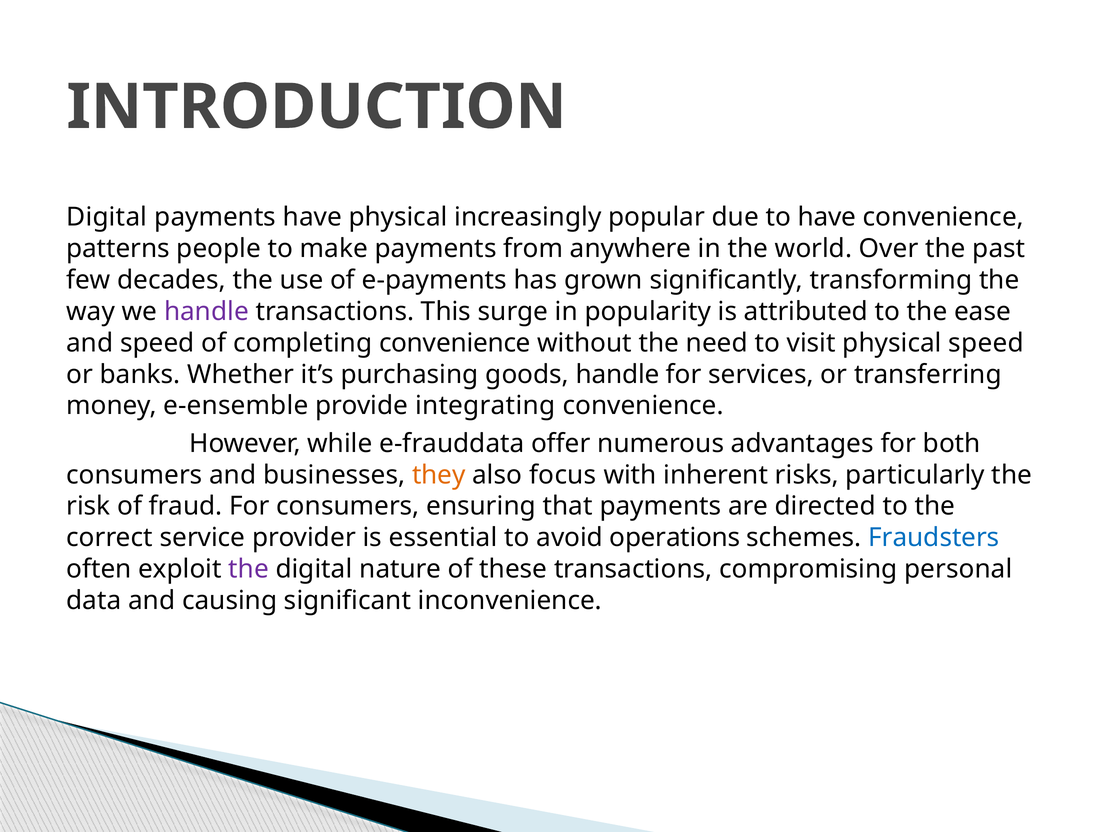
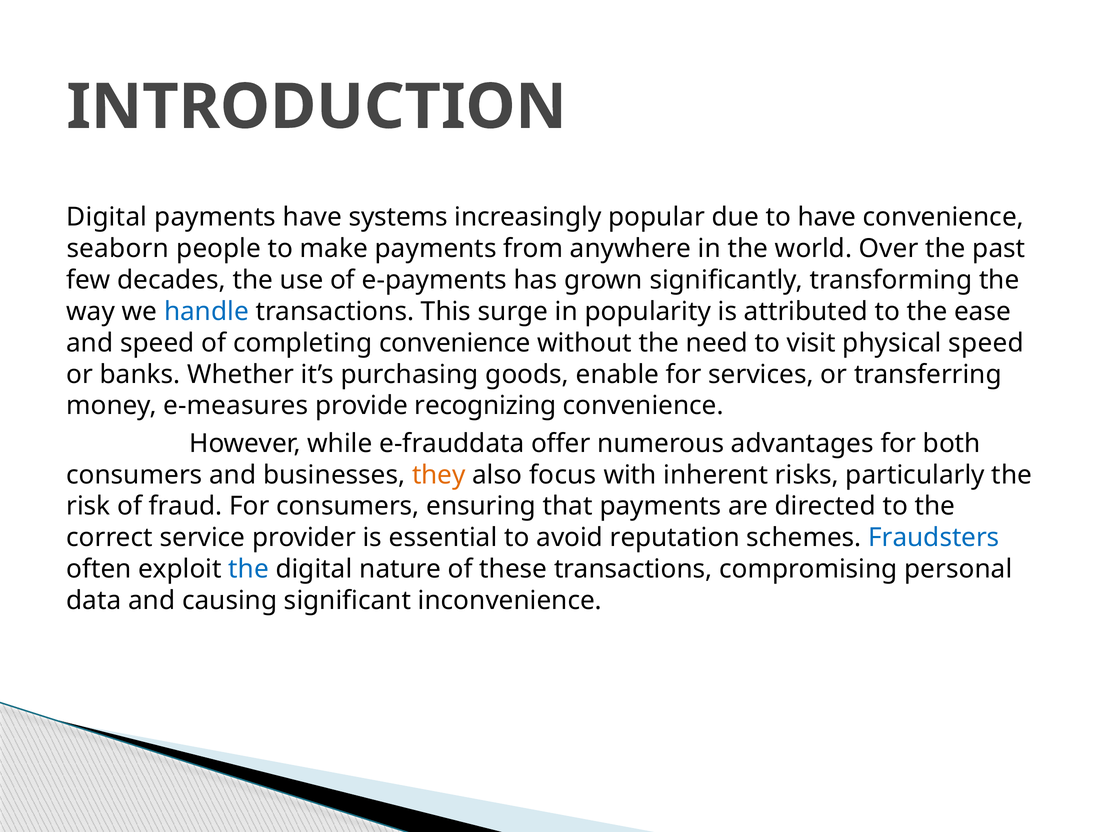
have physical: physical -> systems (398, 217)
patterns: patterns -> seaborn (118, 249)
handle colour: purple -> blue (206, 311)
goods handle: handle -> enable (617, 374)
e-ensemble: e-ensemble -> e-measures (236, 406)
integrating: integrating -> recognizing (485, 406)
operations: operations -> reputation (675, 538)
the colour: purple -> blue (249, 569)
